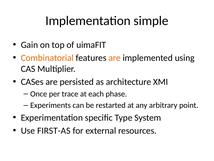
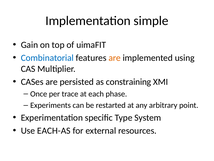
Combinatorial colour: orange -> blue (47, 58)
architecture: architecture -> constraining (129, 82)
FIRST-AS: FIRST-AS -> EACH-AS (54, 130)
